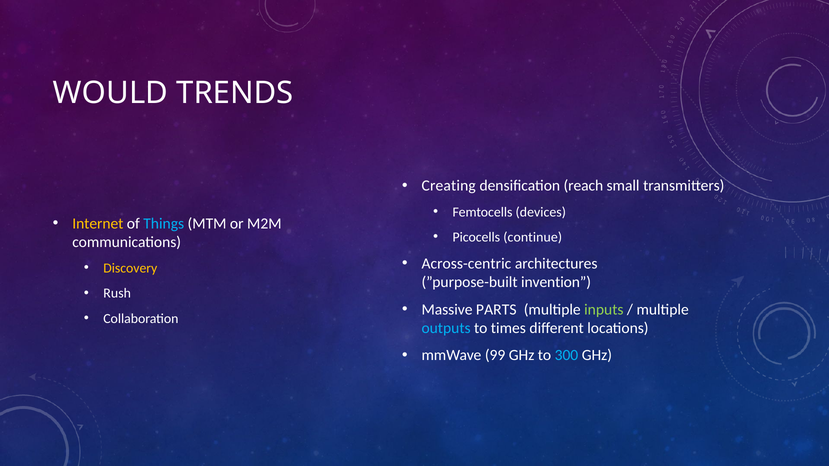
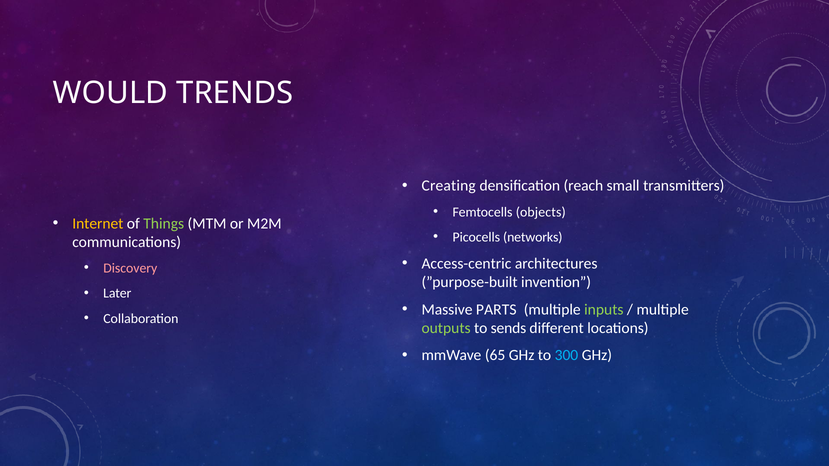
devices: devices -> objects (541, 212)
Things colour: light blue -> light green (164, 224)
continue: continue -> networks (533, 237)
Across-centric: Across-centric -> Access-centric (466, 264)
Discovery colour: yellow -> pink (130, 268)
Rush: Rush -> Later (117, 294)
outputs colour: light blue -> light green (446, 328)
times: times -> sends (508, 328)
99: 99 -> 65 (495, 356)
